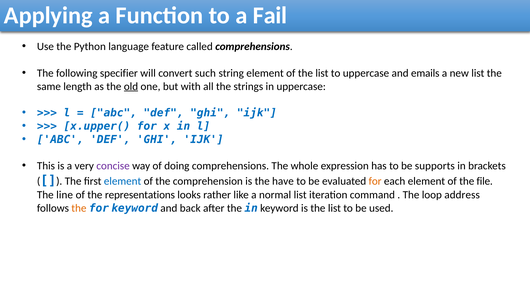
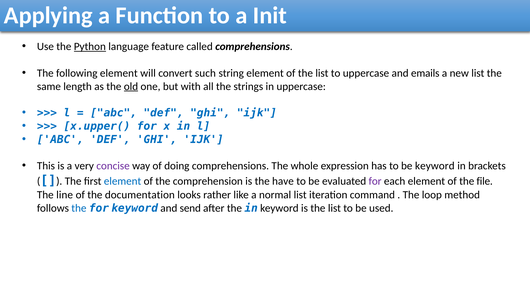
Fail: Fail -> Init (270, 16)
Python underline: none -> present (90, 47)
following specifier: specifier -> element (119, 73)
be supports: supports -> keyword (435, 166)
for colour: orange -> purple (375, 181)
representations: representations -> documentation (140, 195)
address: address -> method (462, 195)
the colour: orange -> blue (79, 208)
back: back -> send (190, 208)
